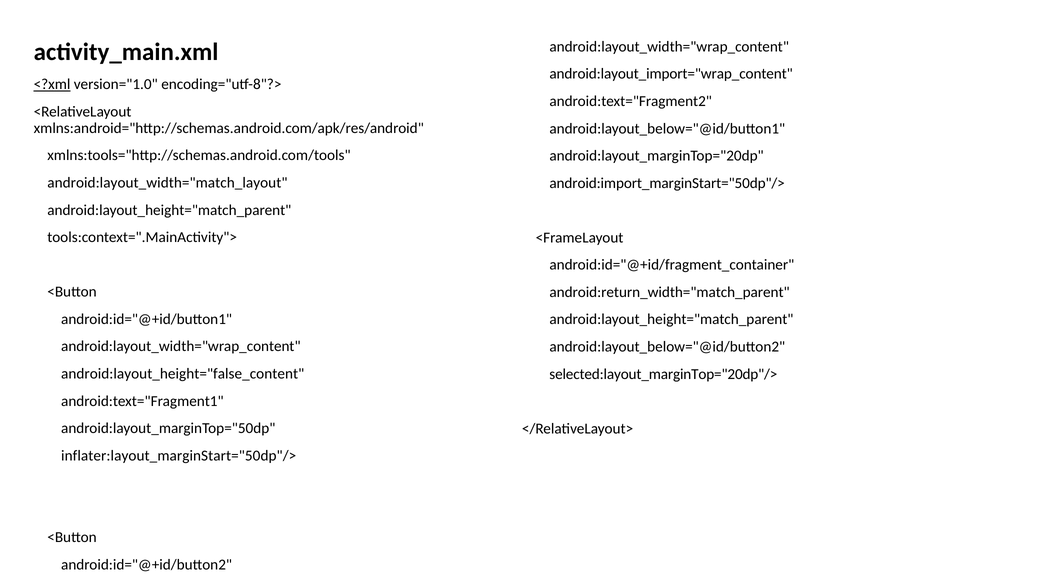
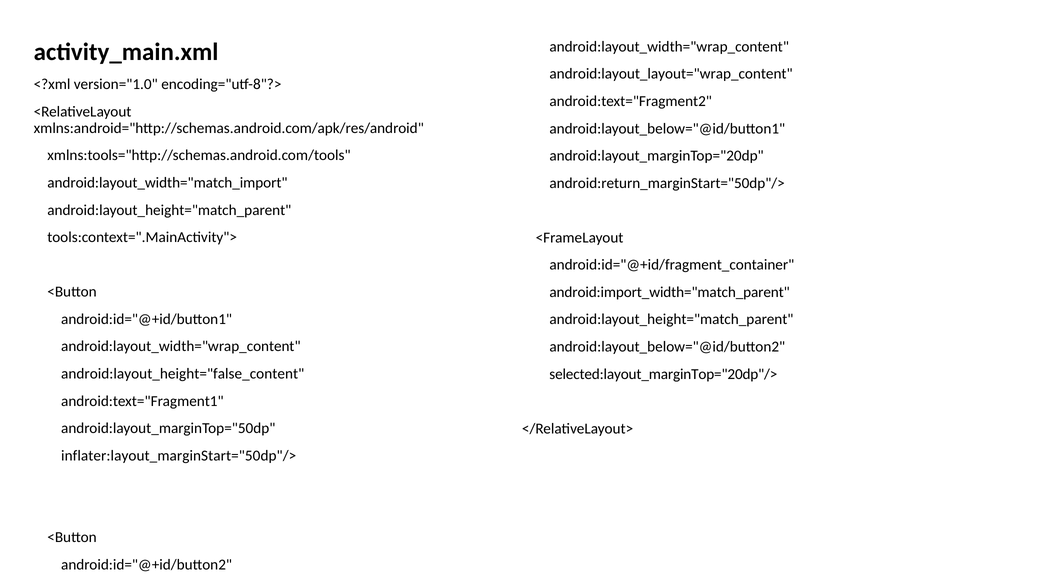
android:layout_import="wrap_content: android:layout_import="wrap_content -> android:layout_layout="wrap_content (671, 74)
<?xml underline: present -> none (52, 84)
android:layout_width="match_layout: android:layout_width="match_layout -> android:layout_width="match_import (167, 183)
android:import_marginStart="50dp"/>: android:import_marginStart="50dp"/> -> android:return_marginStart="50dp"/> (667, 183)
android:return_width="match_parent: android:return_width="match_parent -> android:import_width="match_parent (670, 292)
